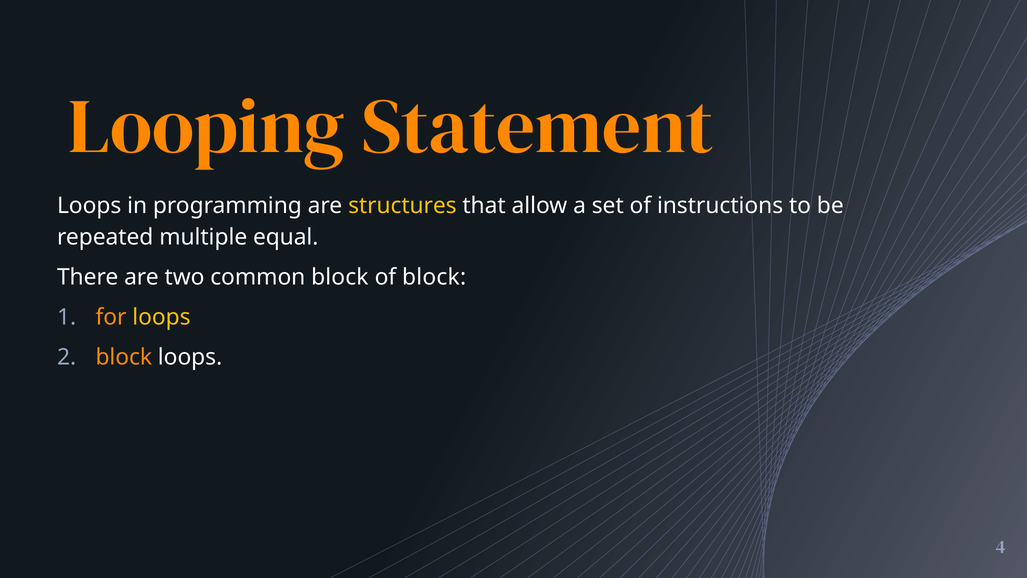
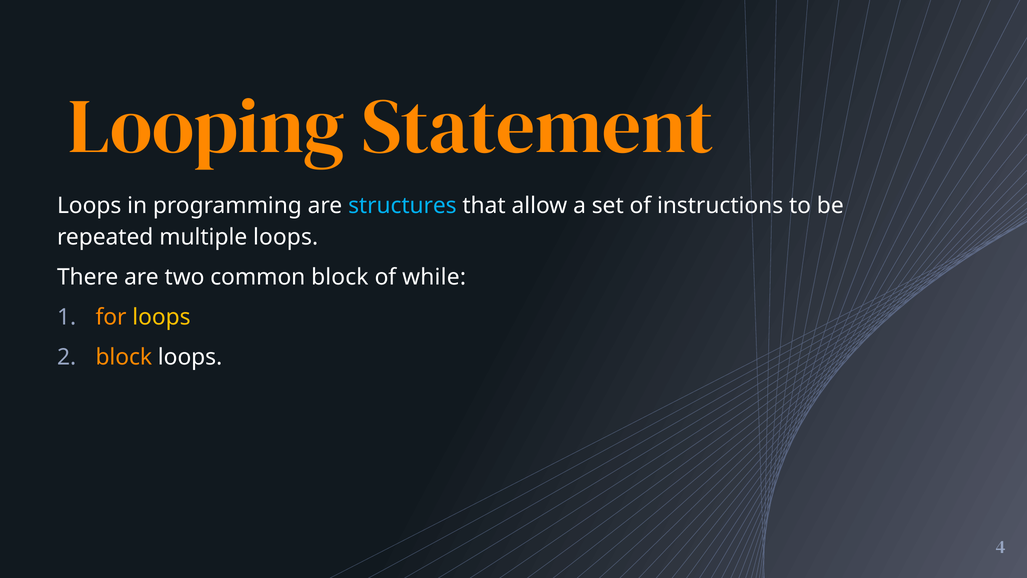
structures colour: yellow -> light blue (402, 206)
multiple equal: equal -> loops (286, 237)
of block: block -> while (434, 277)
